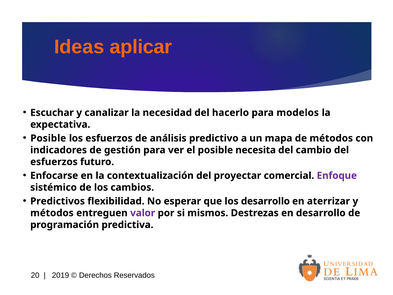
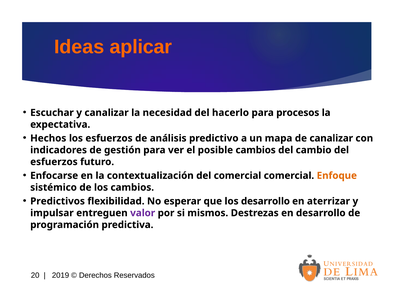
modelos: modelos -> procesos (298, 113)
Posible: Posible -> Hechos (48, 138)
de métodos: métodos -> canalizar (331, 138)
posible necesita: necesita -> cambios (256, 150)
del proyectar: proyectar -> comercial (238, 175)
Enfoque colour: purple -> orange (337, 175)
métodos: métodos -> impulsar (52, 213)
